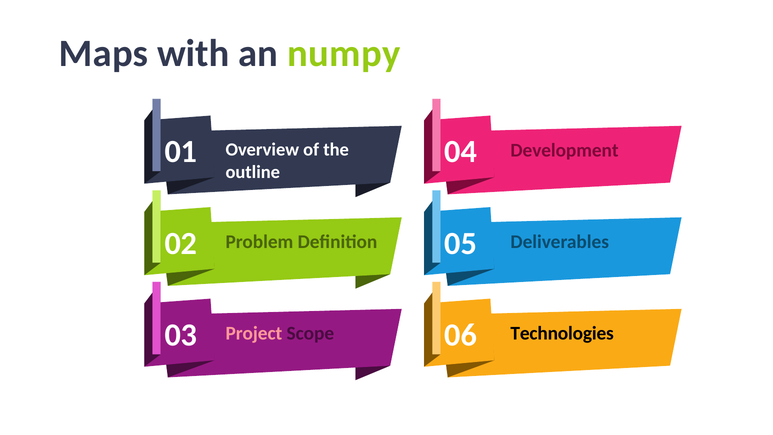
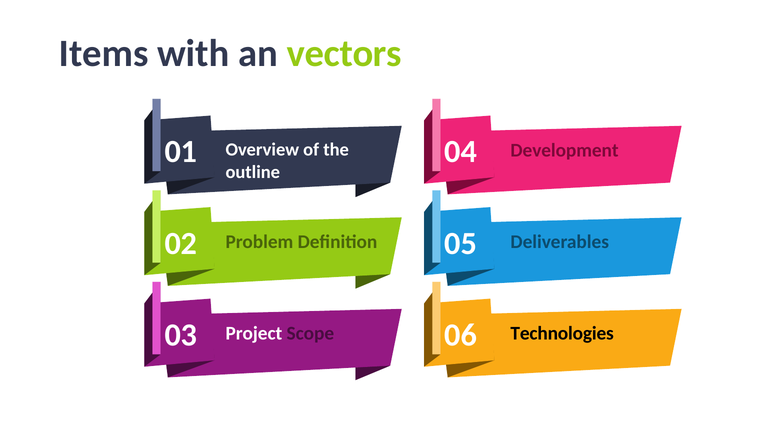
Maps: Maps -> Items (104, 53)
numpy: numpy -> vectors (344, 53)
Project colour: pink -> white (254, 333)
